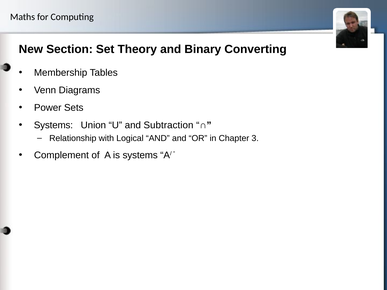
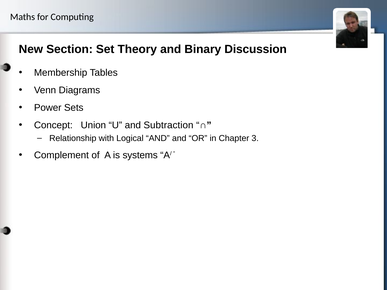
Converting: Converting -> Discussion (256, 49)
Systems: Systems -> Concept (53, 125)
